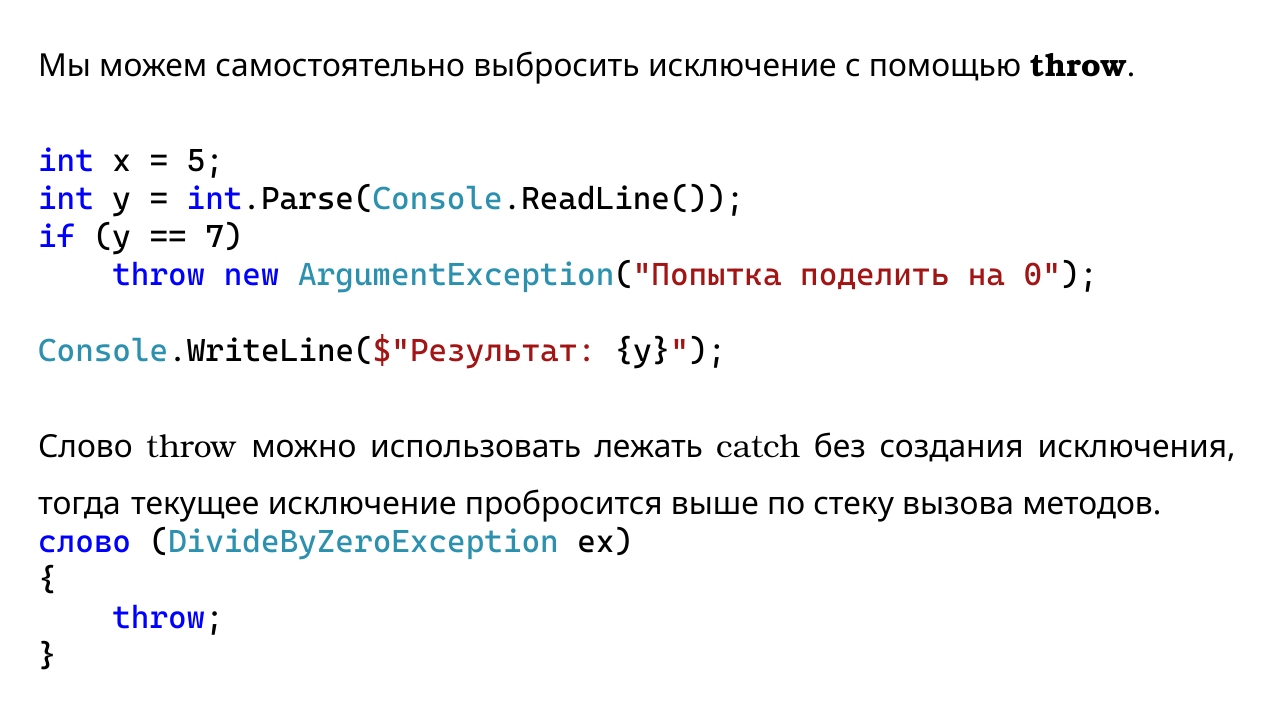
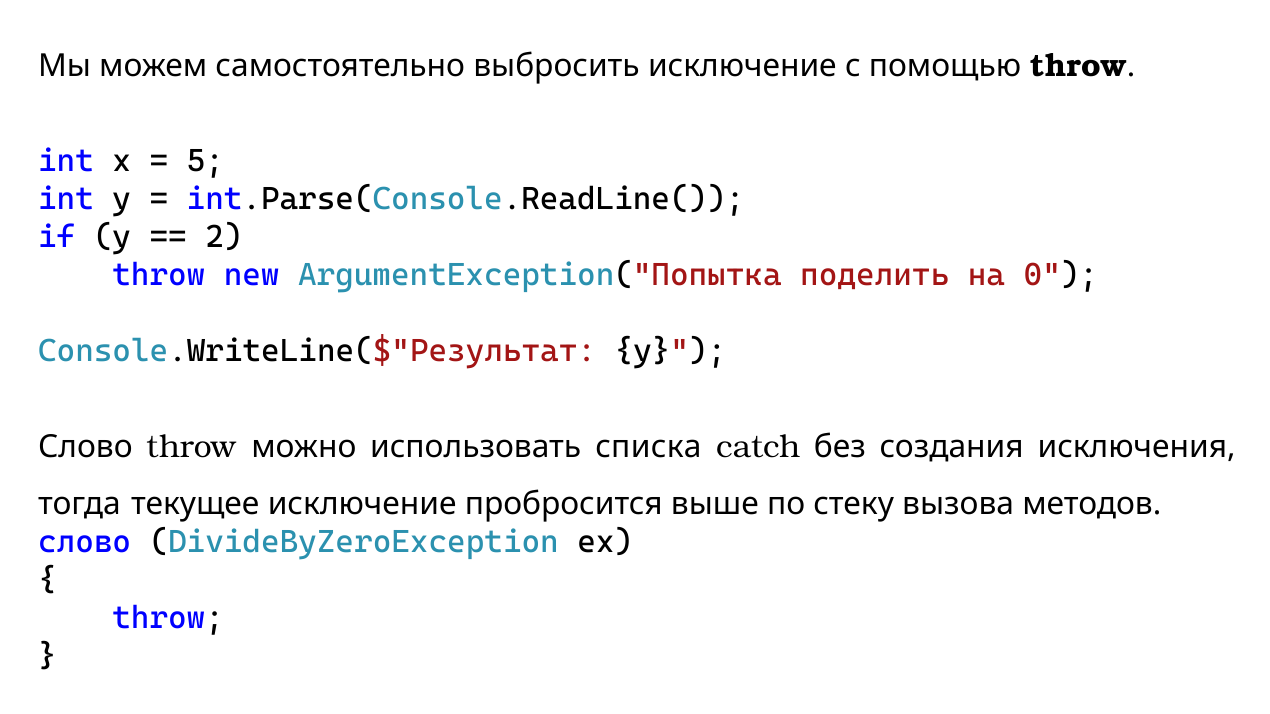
7: 7 -> 2 (224, 237)
лежать: лежать -> списка (648, 447)
